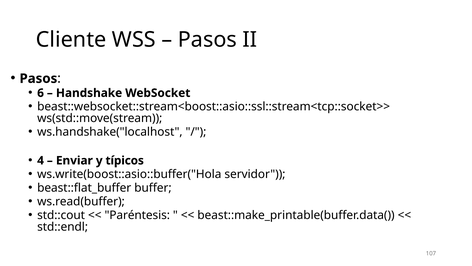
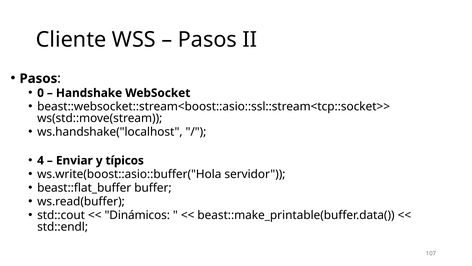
6: 6 -> 0 (41, 93)
Paréntesis: Paréntesis -> Dinámicos (137, 215)
